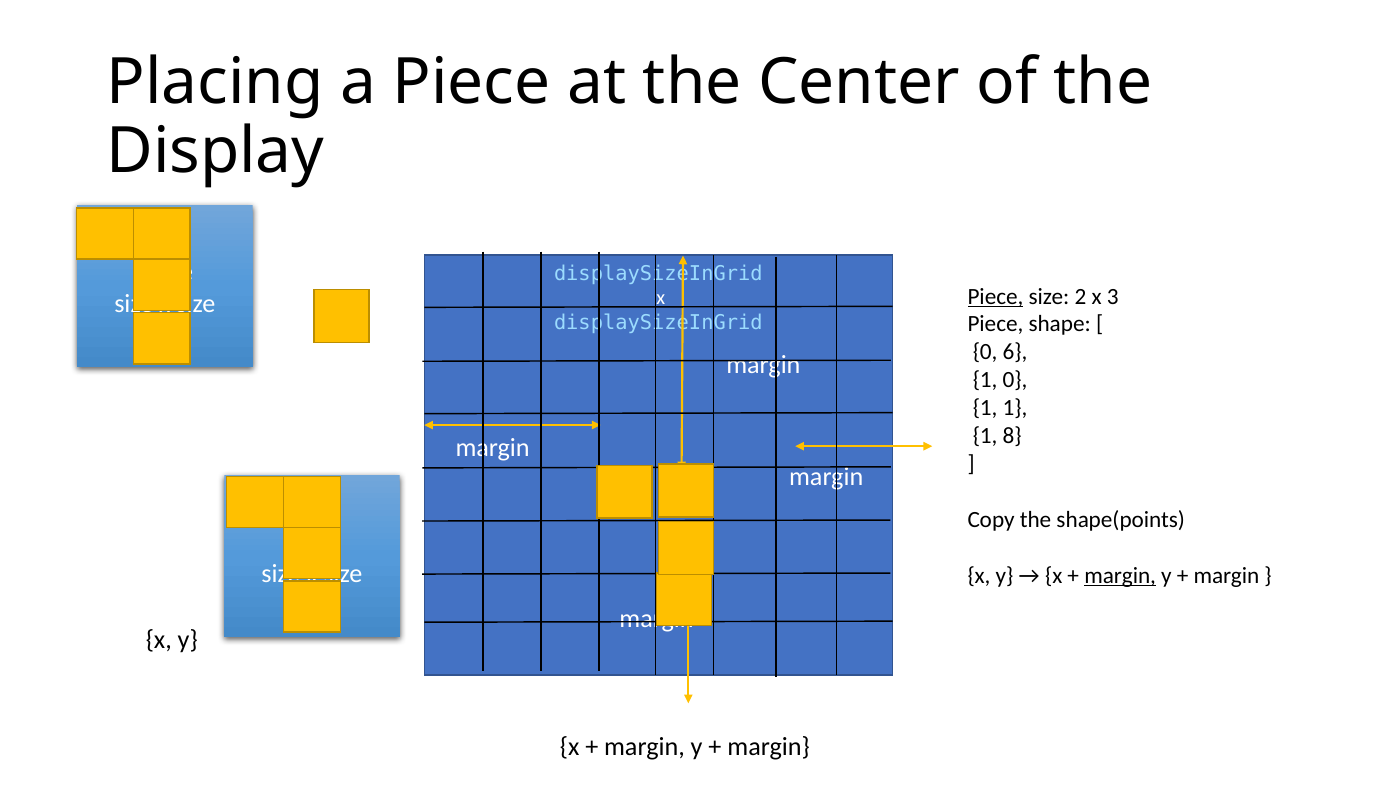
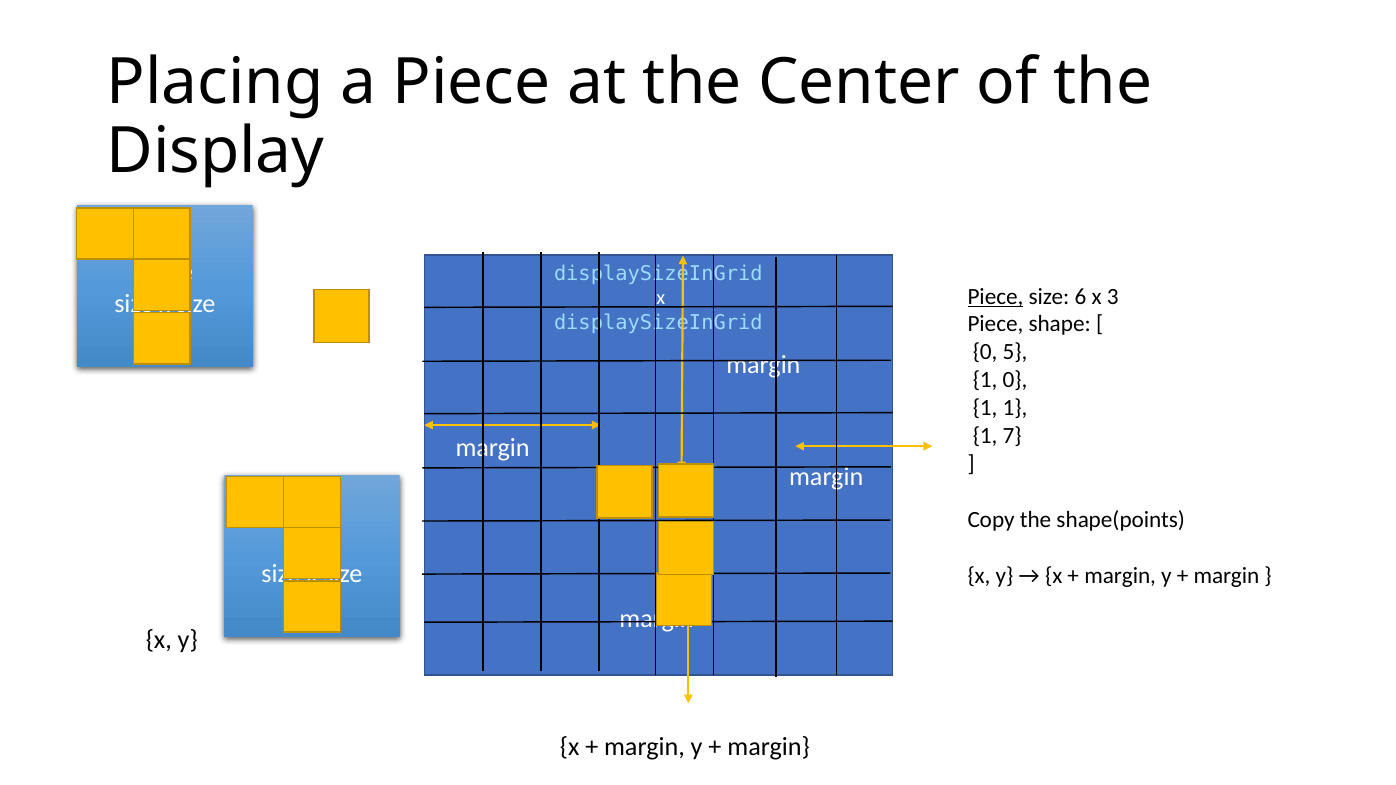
2: 2 -> 6 (1080, 296)
6: 6 -> 5 (1015, 352)
8: 8 -> 7 (1012, 436)
margin underline: present -> none (1120, 576)
